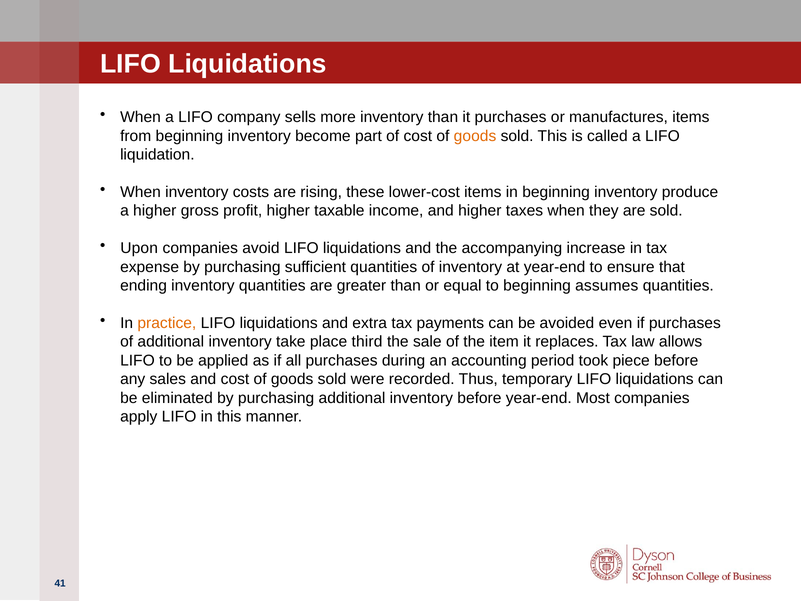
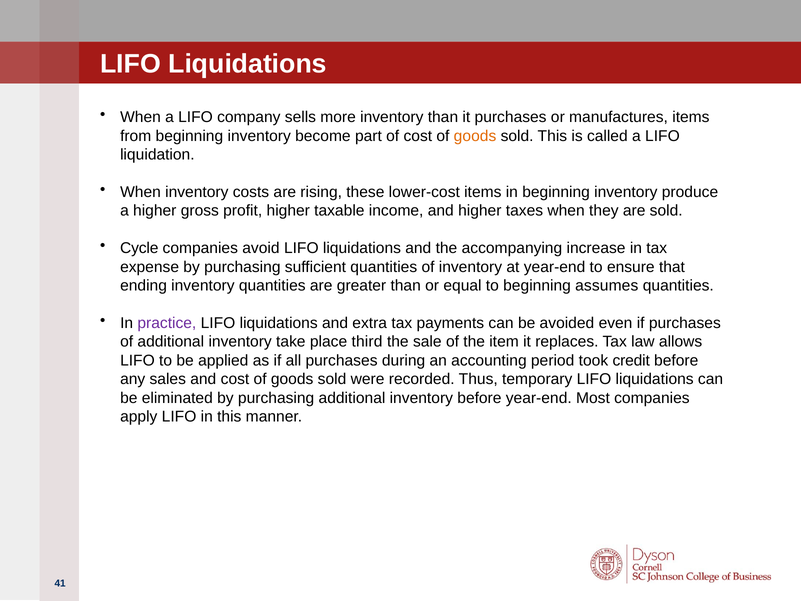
Upon: Upon -> Cycle (139, 248)
practice colour: orange -> purple (167, 323)
piece: piece -> credit (631, 360)
